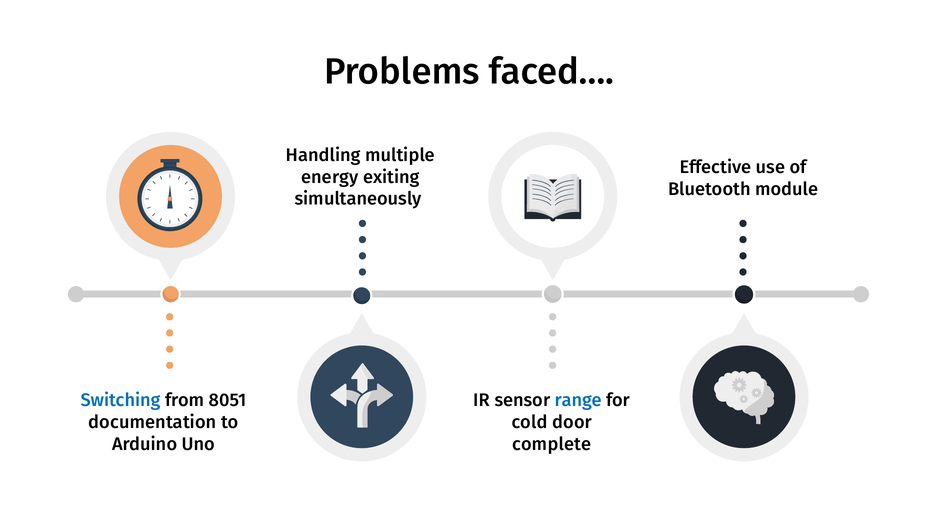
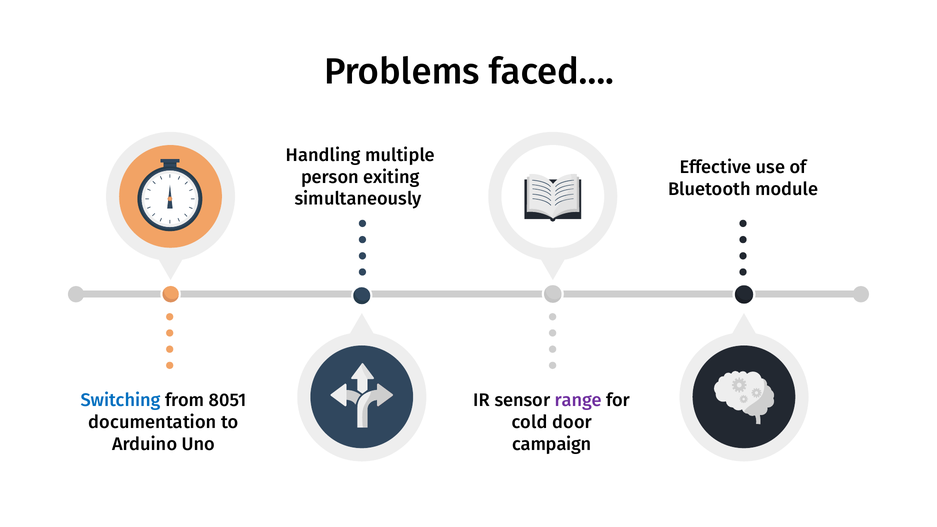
energy: energy -> person (330, 177)
range colour: blue -> purple (578, 400)
complete: complete -> campaign (552, 444)
